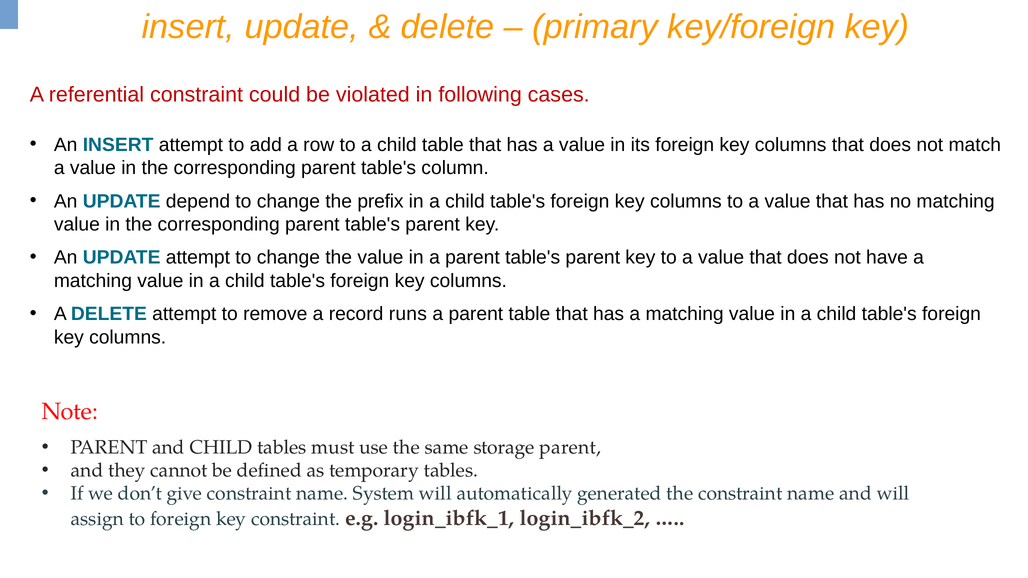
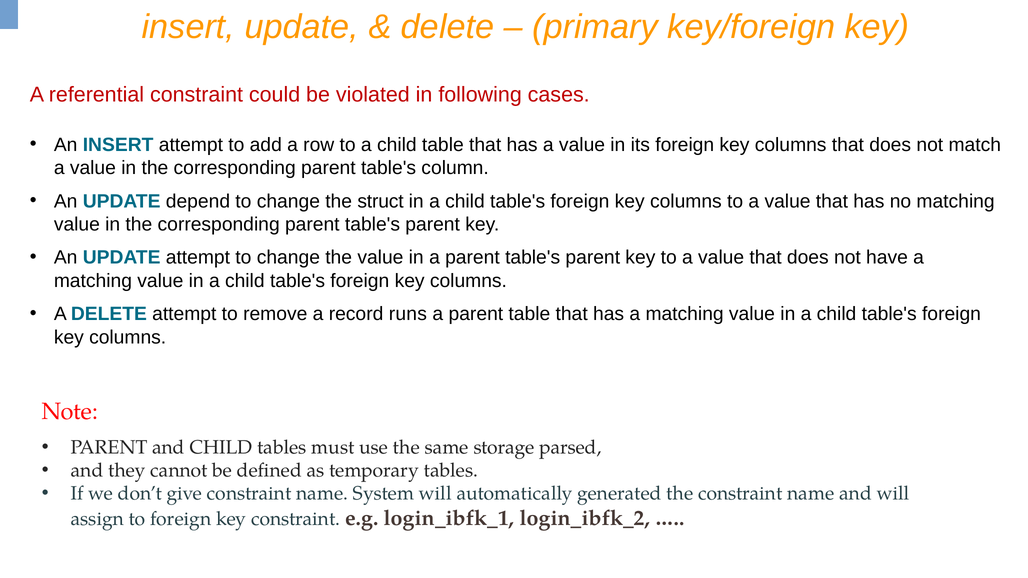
prefix: prefix -> struct (380, 201)
storage parent: parent -> parsed (570, 448)
